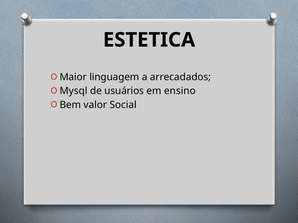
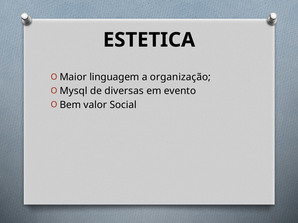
arrecadados: arrecadados -> organização (180, 77)
usuários: usuários -> diversas (124, 91)
ensino: ensino -> evento (180, 91)
